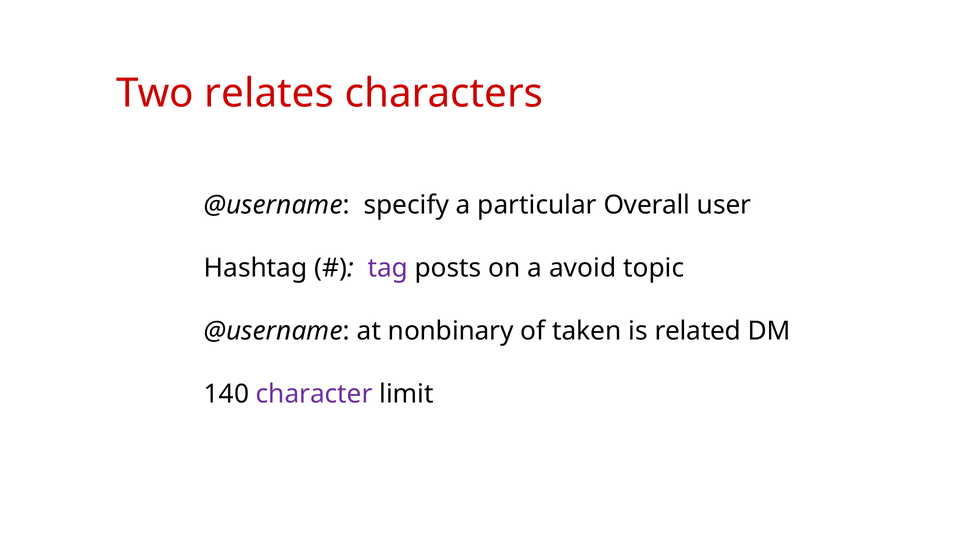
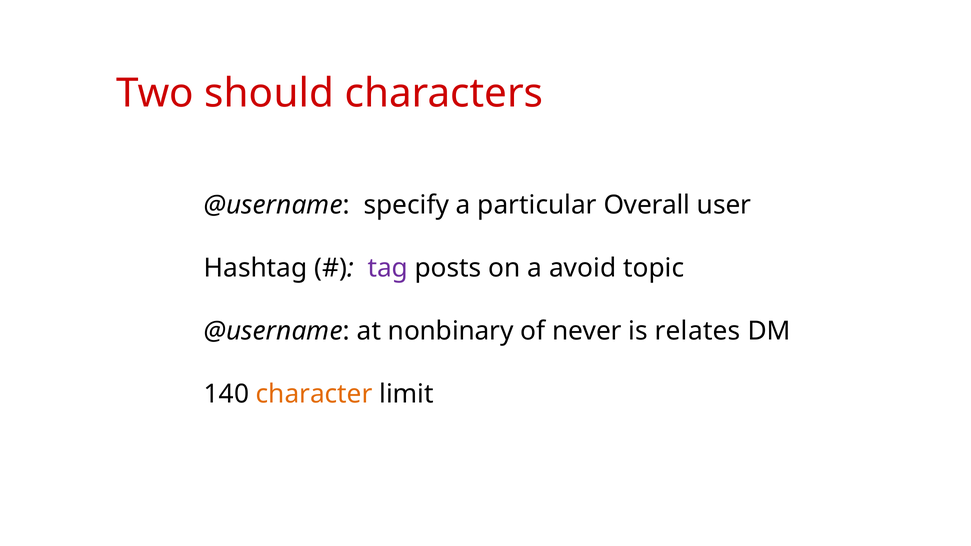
relates: relates -> should (269, 94)
taken: taken -> never (587, 331)
related: related -> relates (698, 331)
character colour: purple -> orange (314, 394)
